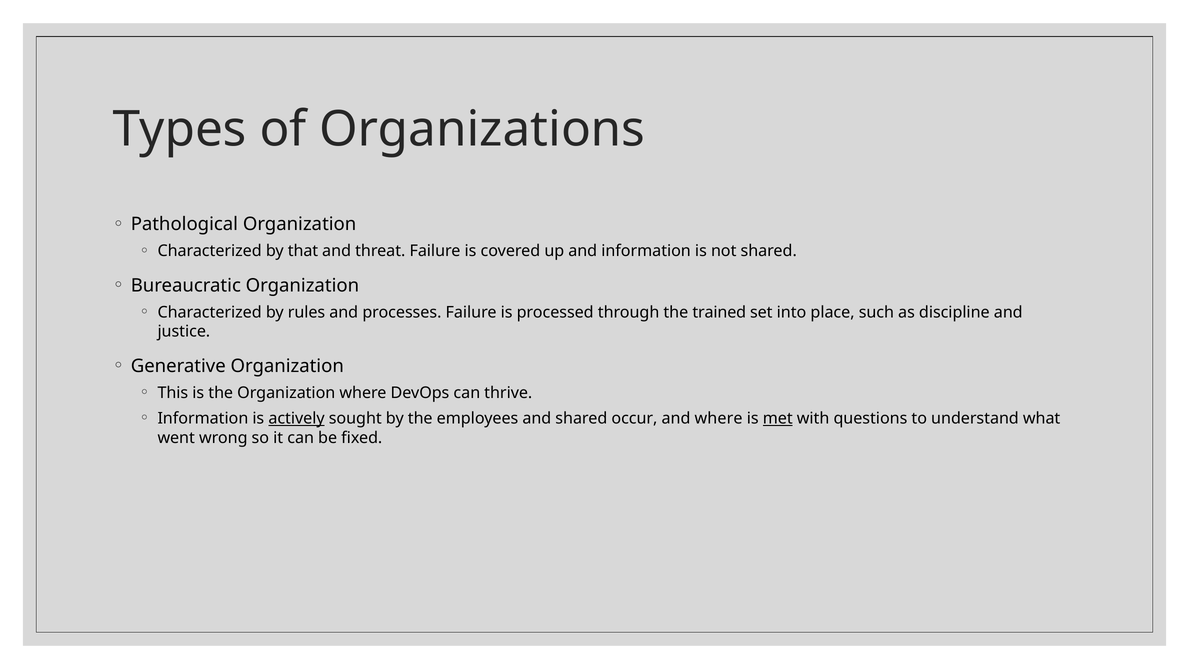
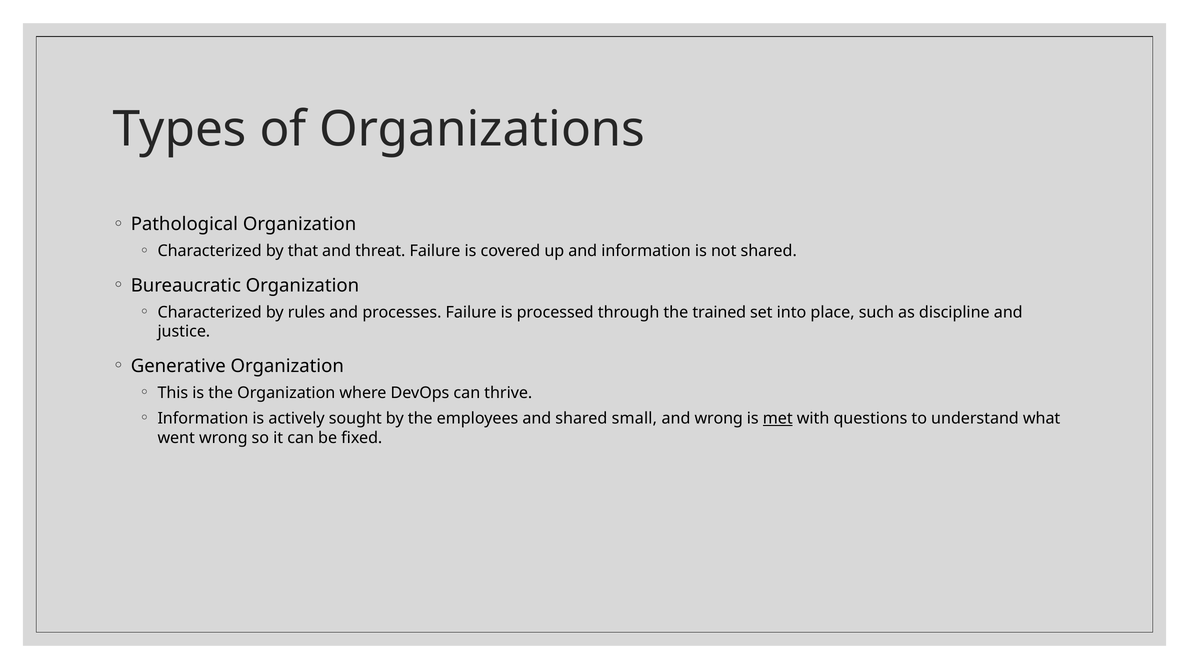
actively underline: present -> none (297, 418)
occur: occur -> small (634, 418)
and where: where -> wrong (719, 418)
